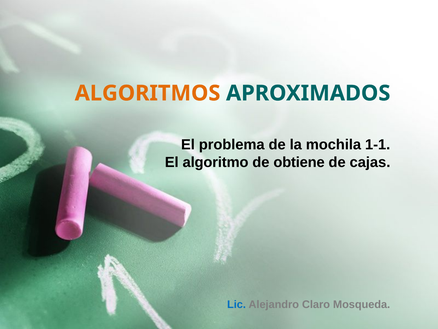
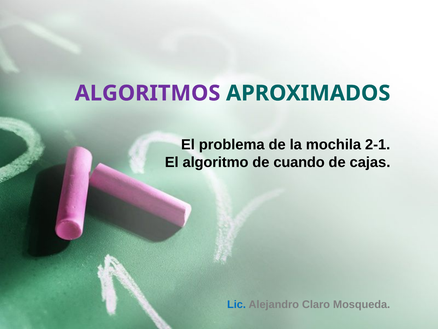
ALGORITMOS colour: orange -> purple (148, 93)
1-1: 1-1 -> 2-1 (378, 145)
obtiene: obtiene -> cuando (299, 162)
